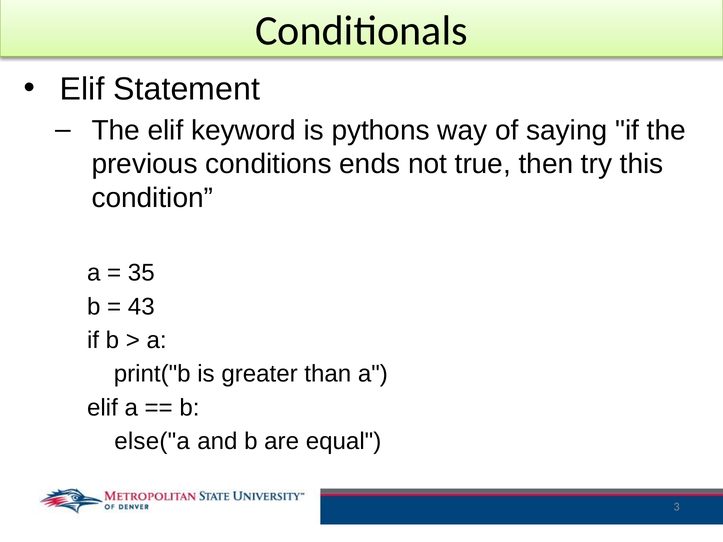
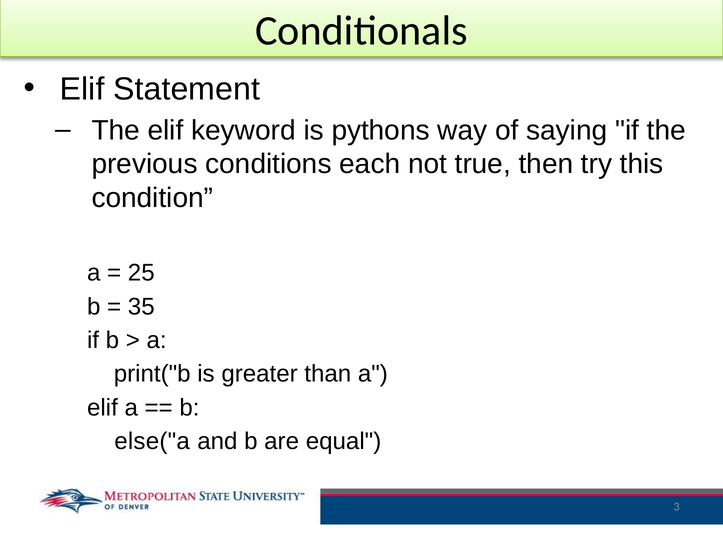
ends: ends -> each (370, 164)
35: 35 -> 25 (141, 273)
43: 43 -> 35 (141, 307)
